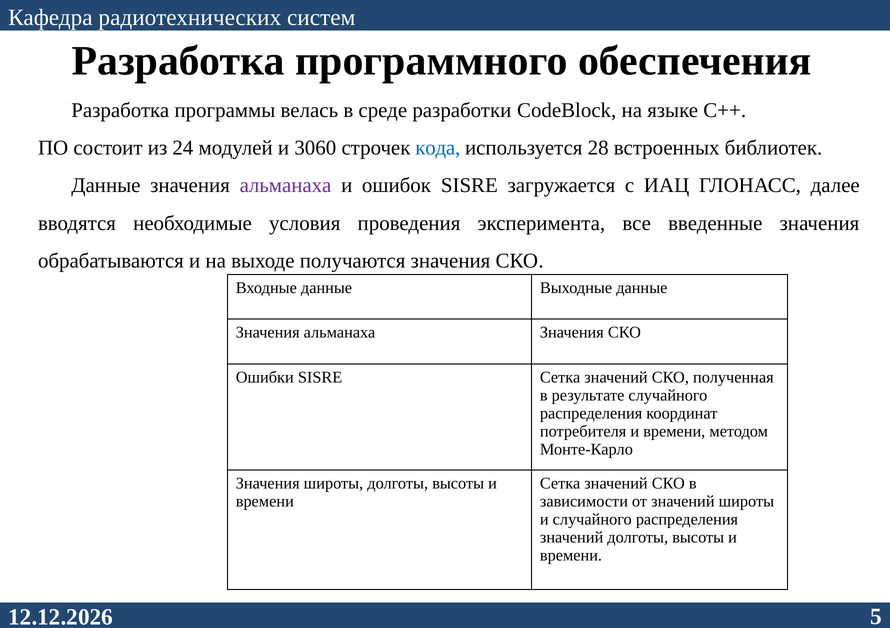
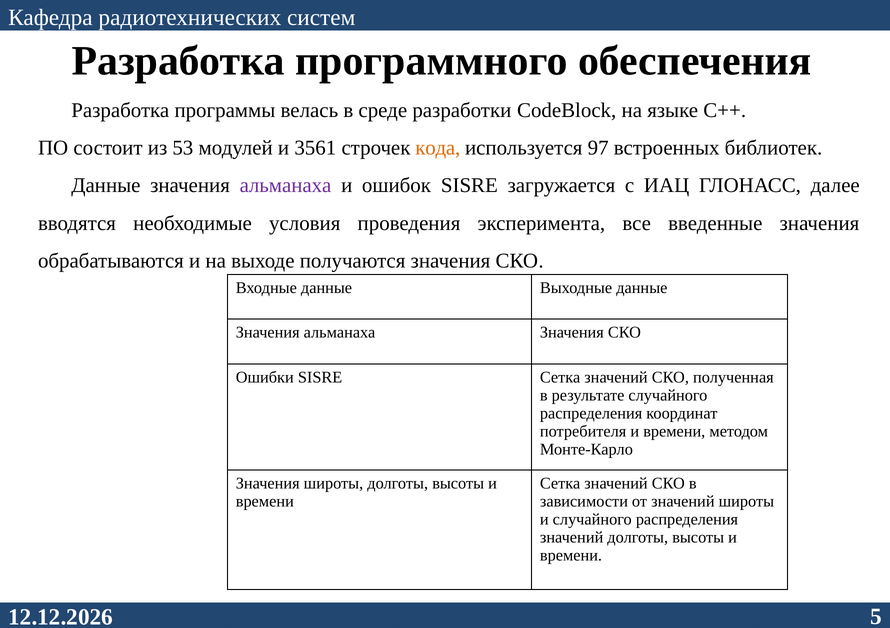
24: 24 -> 53 (183, 148)
3060: 3060 -> 3561 (315, 148)
кода colour: blue -> orange (438, 148)
28: 28 -> 97 (598, 148)
